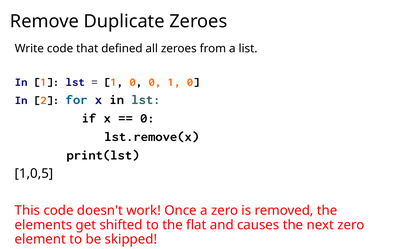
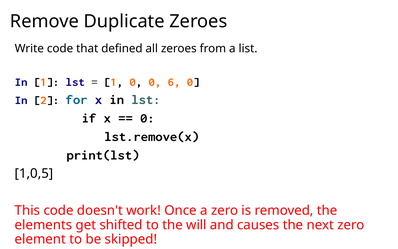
0 1: 1 -> 6 (174, 82)
flat: flat -> will (196, 225)
